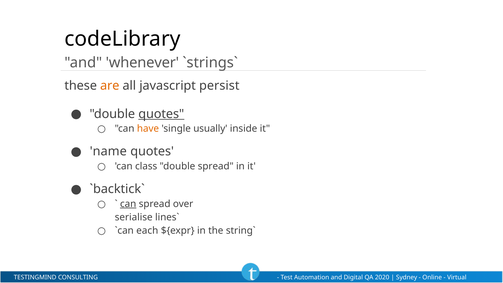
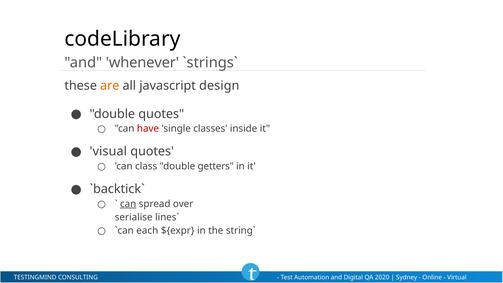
persist: persist -> design (219, 86)
quotes underline: present -> none (161, 114)
have colour: orange -> red (148, 129)
usually: usually -> classes (210, 129)
name: name -> visual (108, 151)
double spread: spread -> getters (216, 166)
